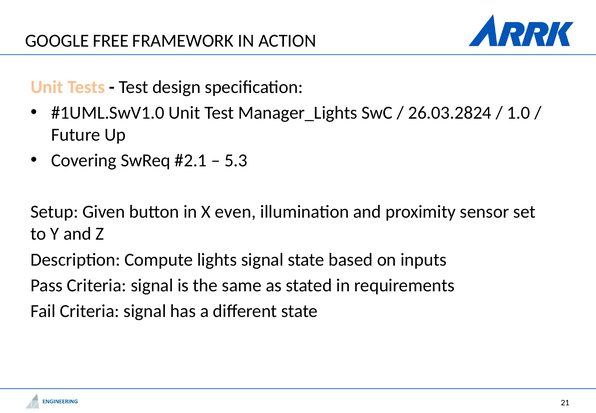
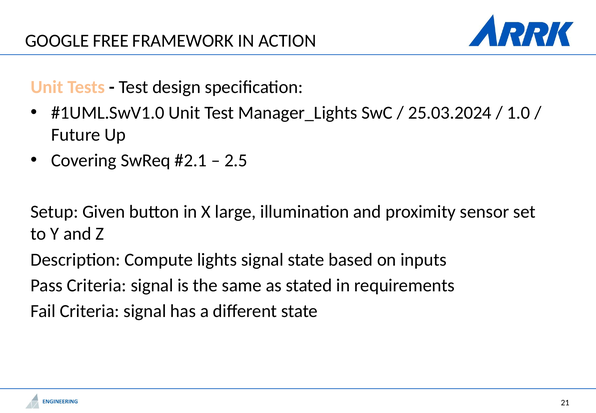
26.03.2824: 26.03.2824 -> 25.03.2024 (450, 113)
5.3: 5.3 -> 2.5 (236, 160)
even: even -> large (236, 212)
